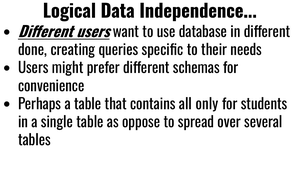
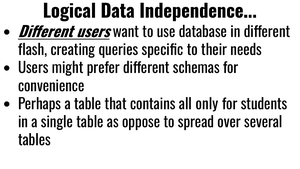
done: done -> flash (33, 50)
